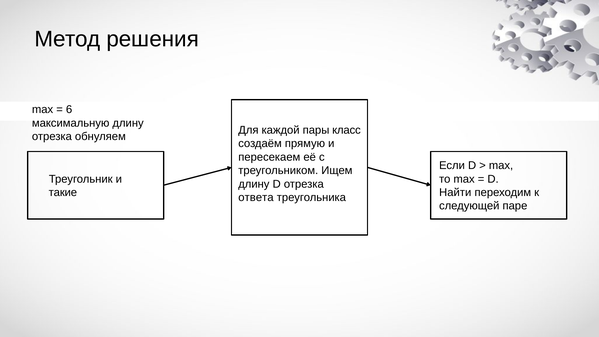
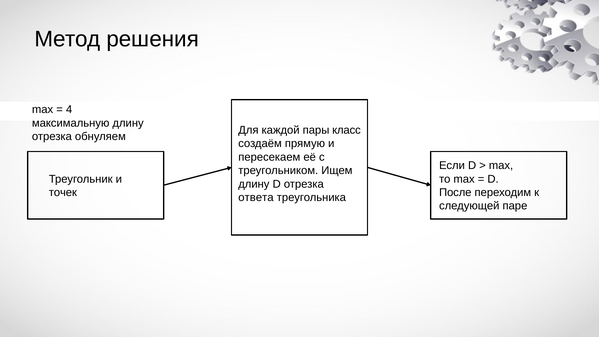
6: 6 -> 4 (69, 109)
Найти: Найти -> После (455, 192)
такие: такие -> точек (63, 193)
